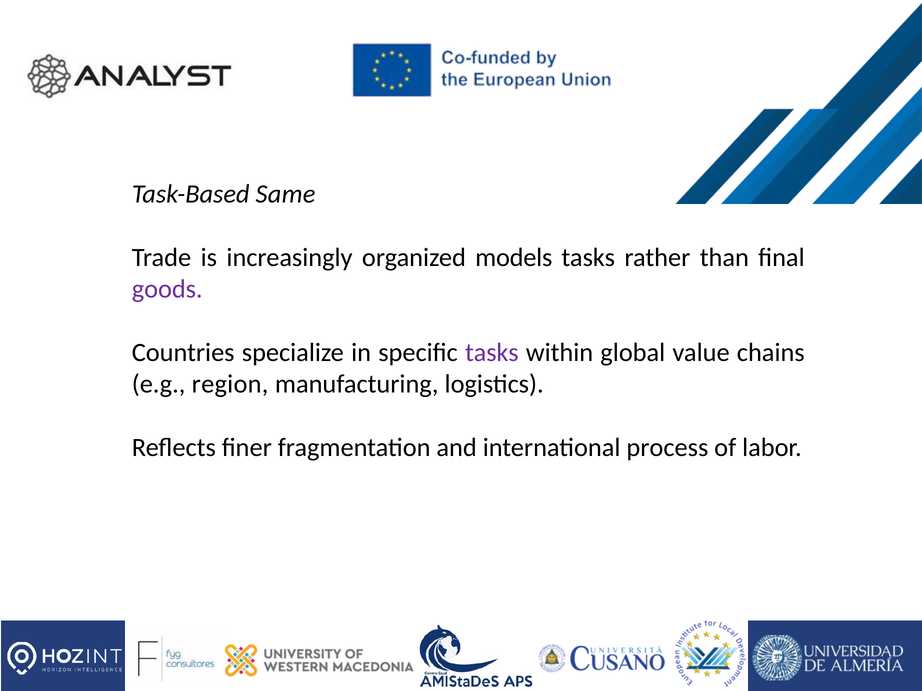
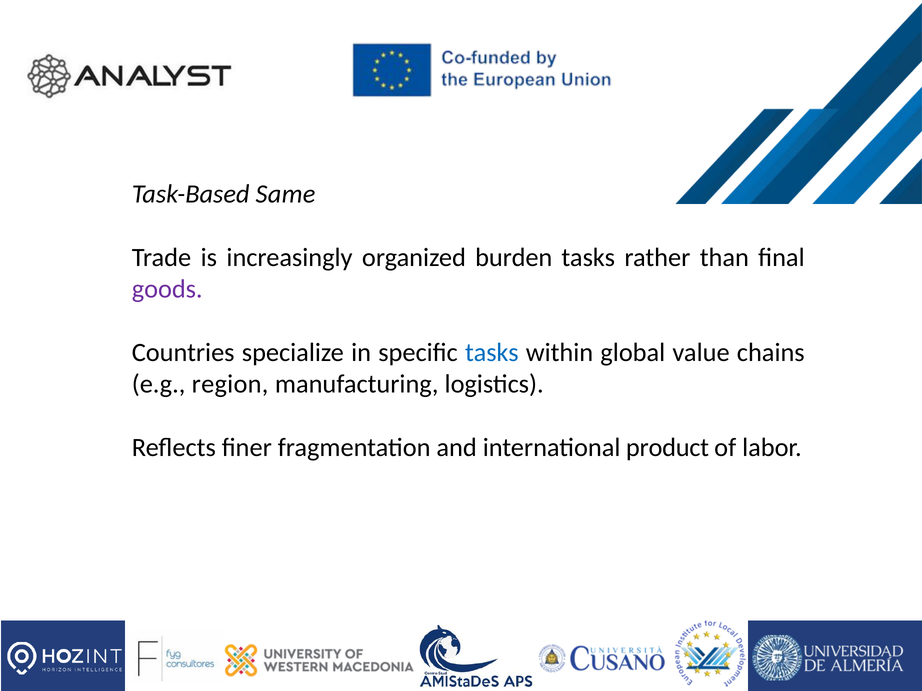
models: models -> burden (514, 258)
tasks colour: purple -> blue (492, 353)
process: process -> product (668, 448)
